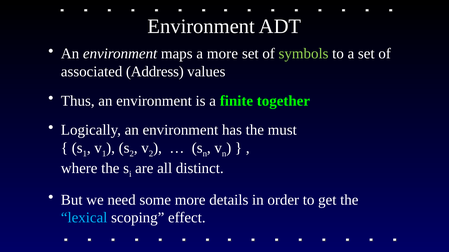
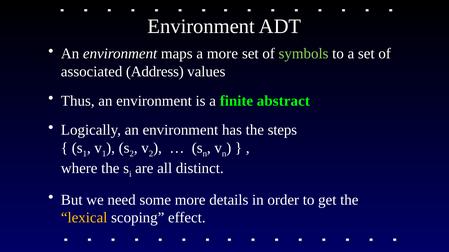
together: together -> abstract (283, 101)
must: must -> steps (282, 130)
lexical colour: light blue -> yellow (84, 218)
